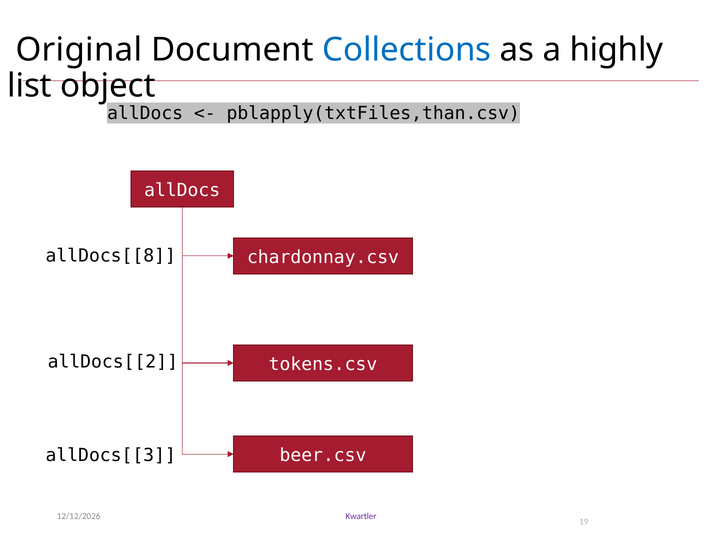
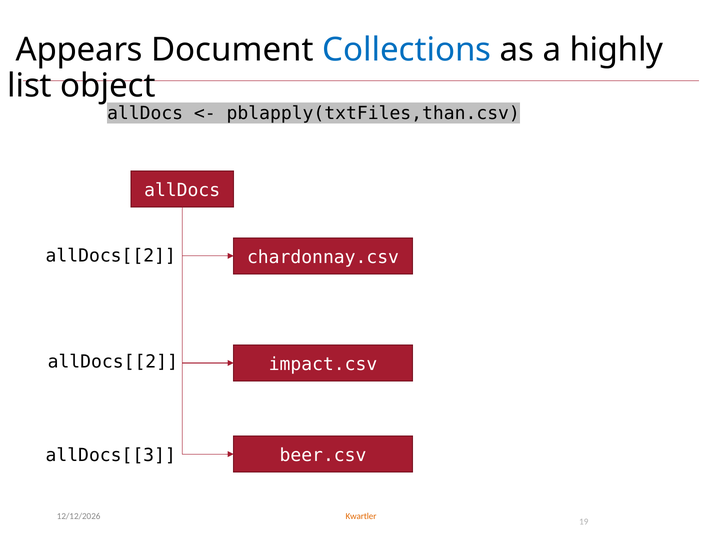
Original: Original -> Appears (79, 50)
allDocs[[8: allDocs[[8 -> allDocs[[2 (111, 256)
tokens.csv: tokens.csv -> impact.csv (323, 365)
Kwartler colour: purple -> orange (361, 517)
